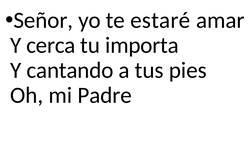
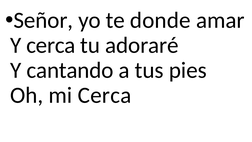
estaré: estaré -> donde (160, 20)
importa: importa -> adoraré (142, 45)
mi Padre: Padre -> Cerca (105, 95)
